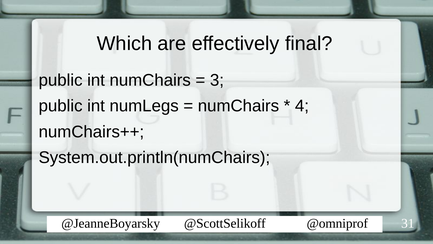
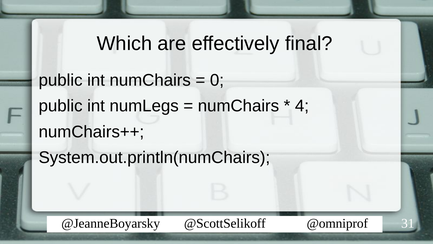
3: 3 -> 0 (217, 80)
